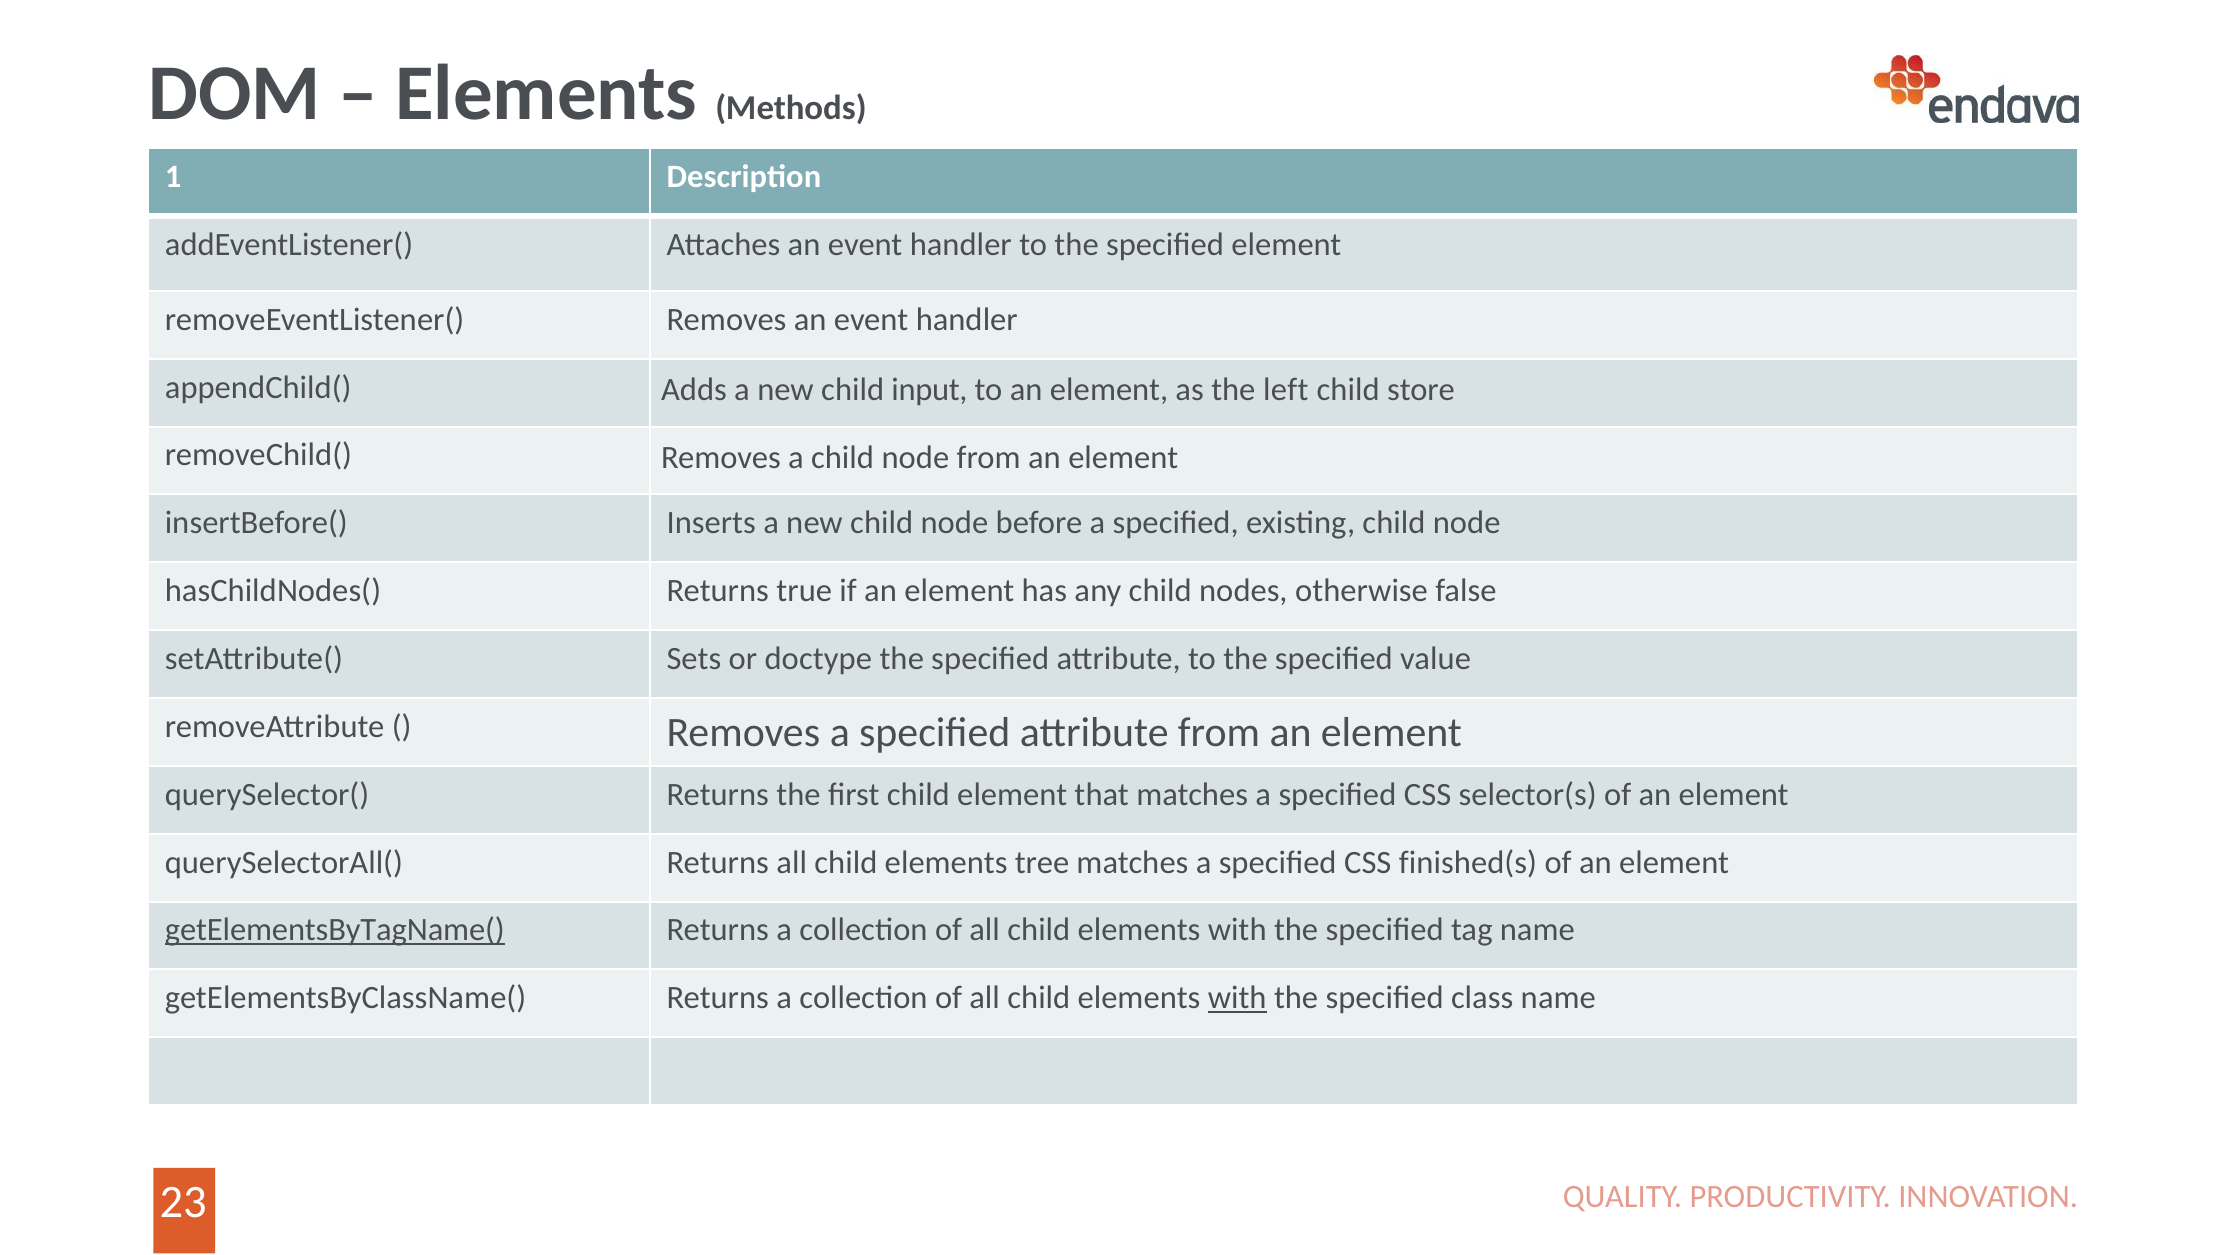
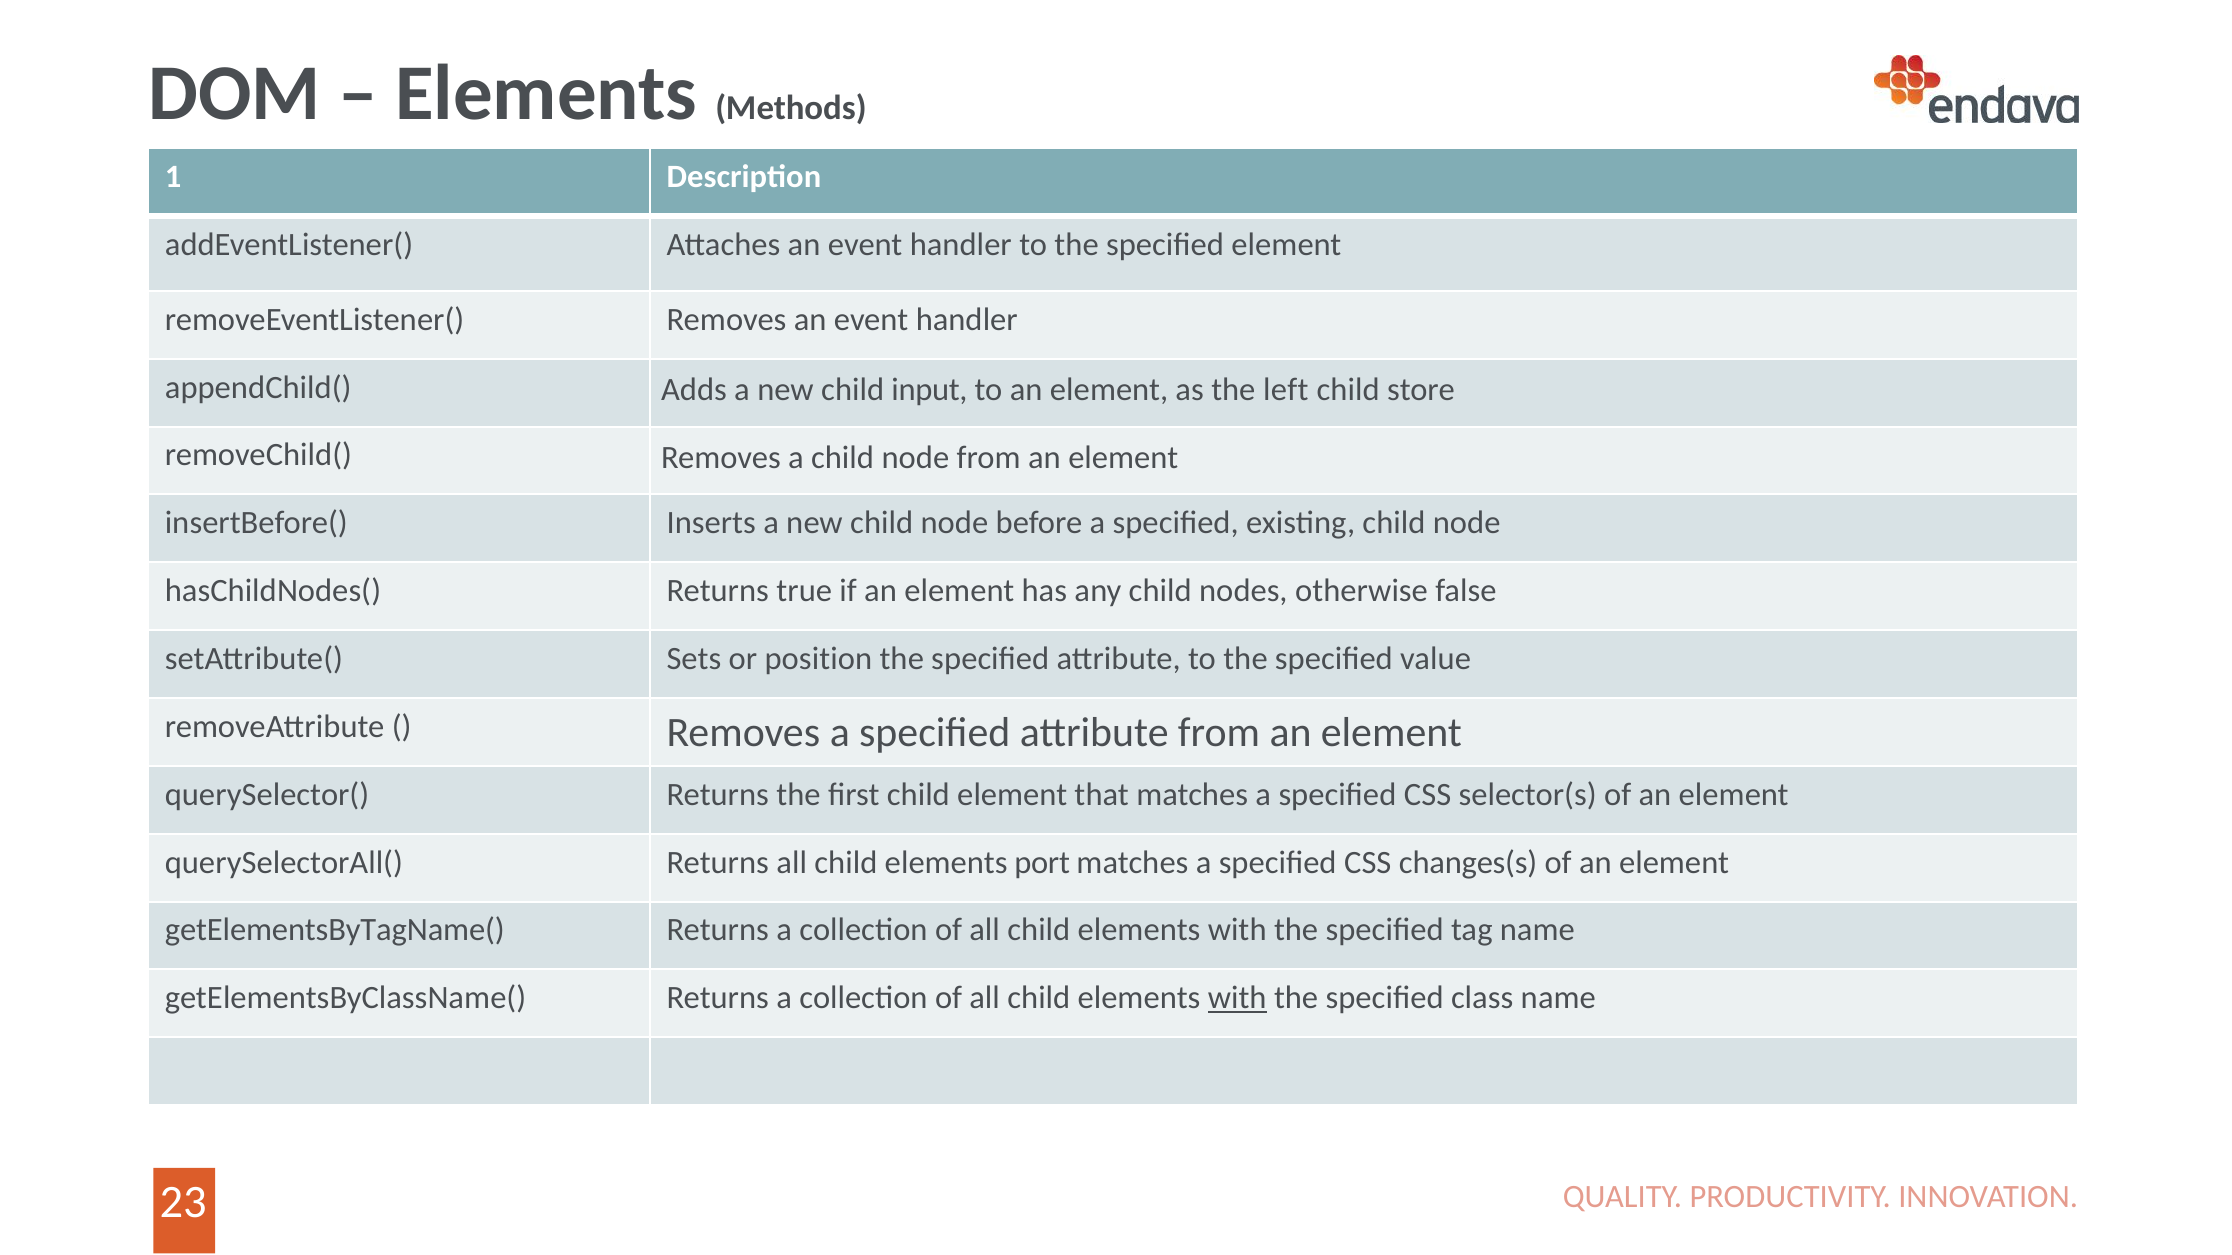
doctype: doctype -> position (818, 659)
tree: tree -> port (1042, 863)
finished(s: finished(s -> changes(s (1468, 863)
getElementsByTagName( underline: present -> none (335, 931)
